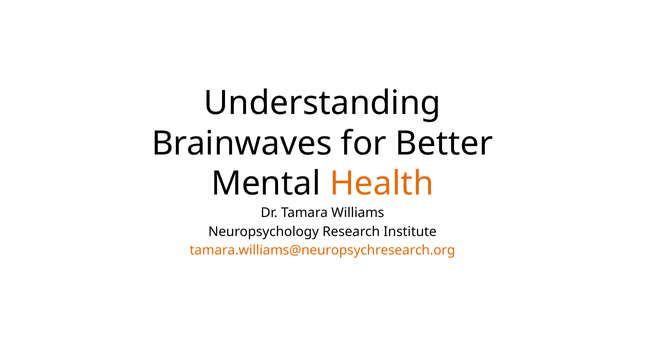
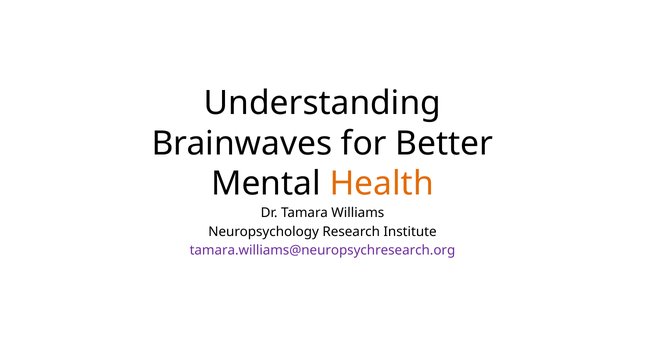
tamara.williams@neuropsychresearch.org colour: orange -> purple (322, 250)
